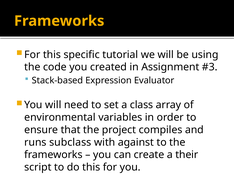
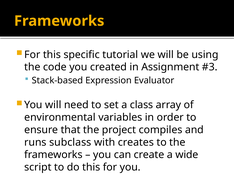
against: against -> creates (136, 143)
their: their -> wide (187, 155)
